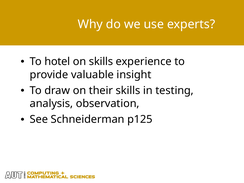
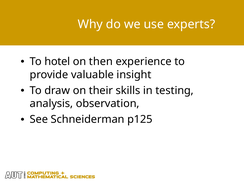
on skills: skills -> then (101, 61)
